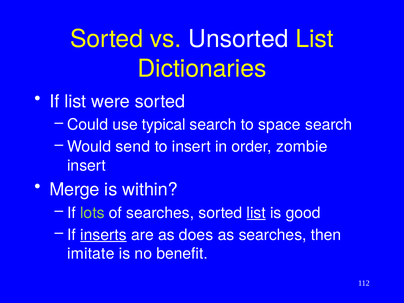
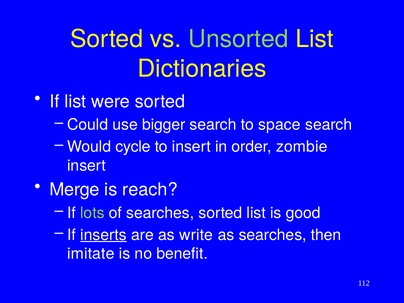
Unsorted colour: white -> light green (238, 39)
typical: typical -> bigger (164, 125)
send: send -> cycle (133, 147)
within: within -> reach (150, 190)
list underline: present -> none (256, 213)
does: does -> write (196, 235)
